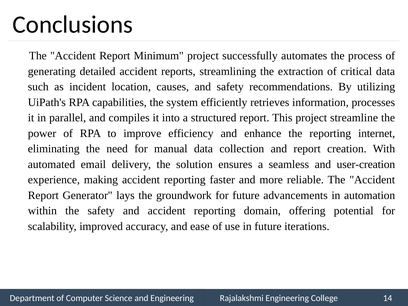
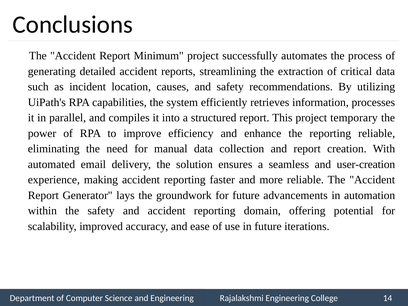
streamline: streamline -> temporary (354, 118)
reporting internet: internet -> reliable (377, 133)
